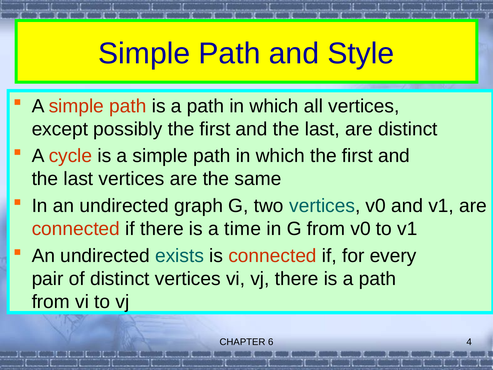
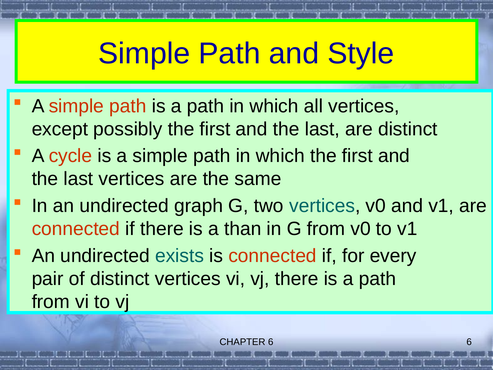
time: time -> than (243, 229)
6 4: 4 -> 6 (469, 342)
